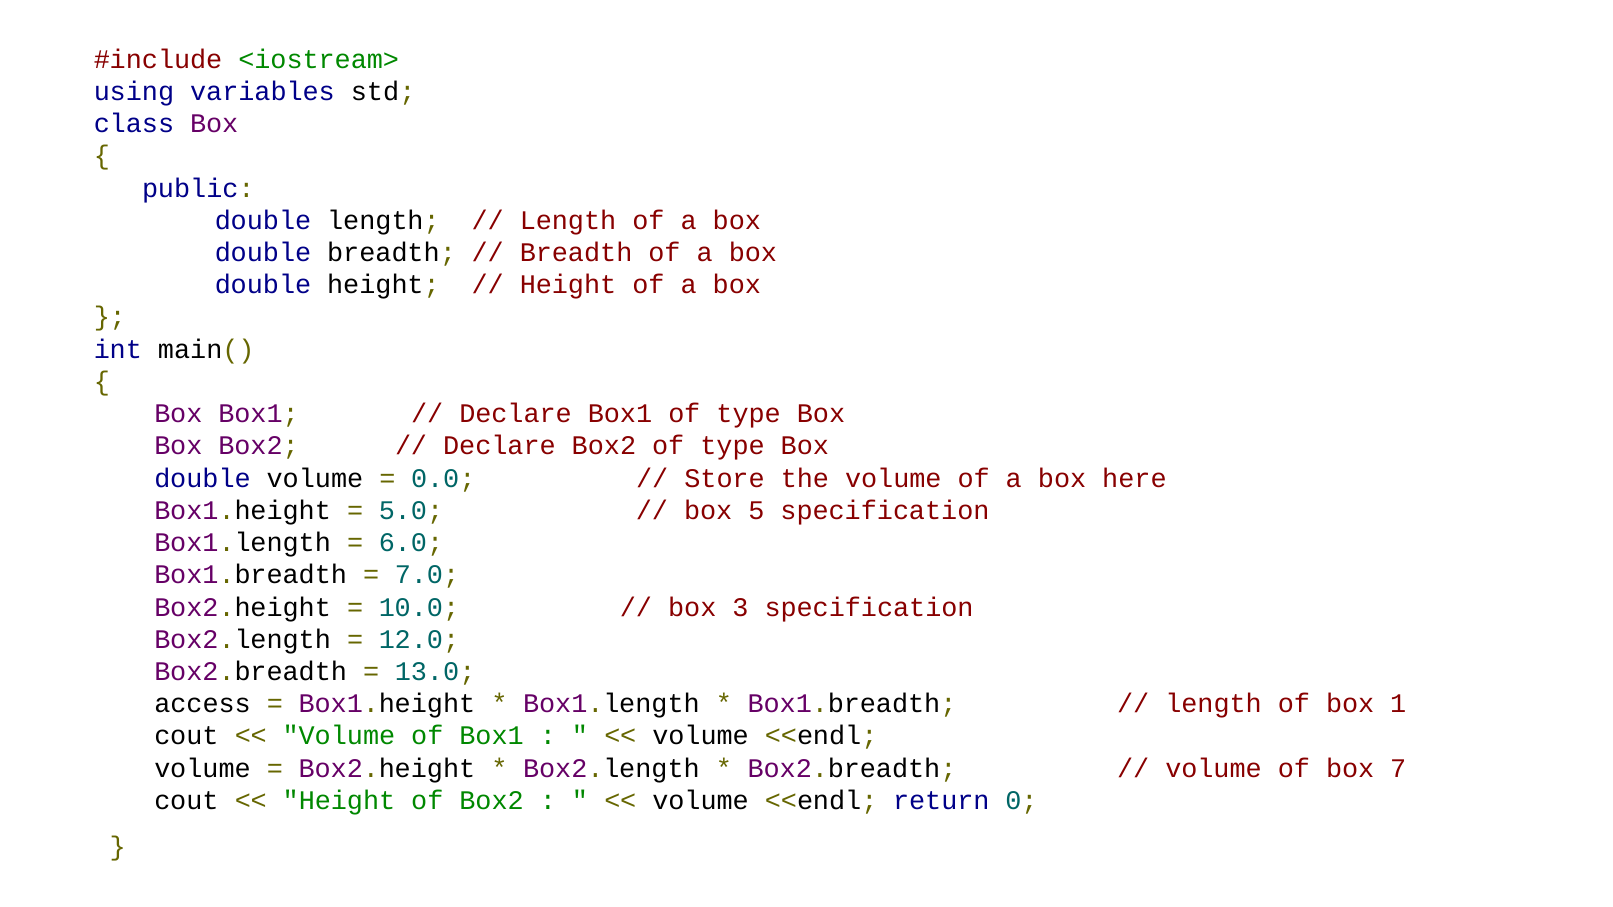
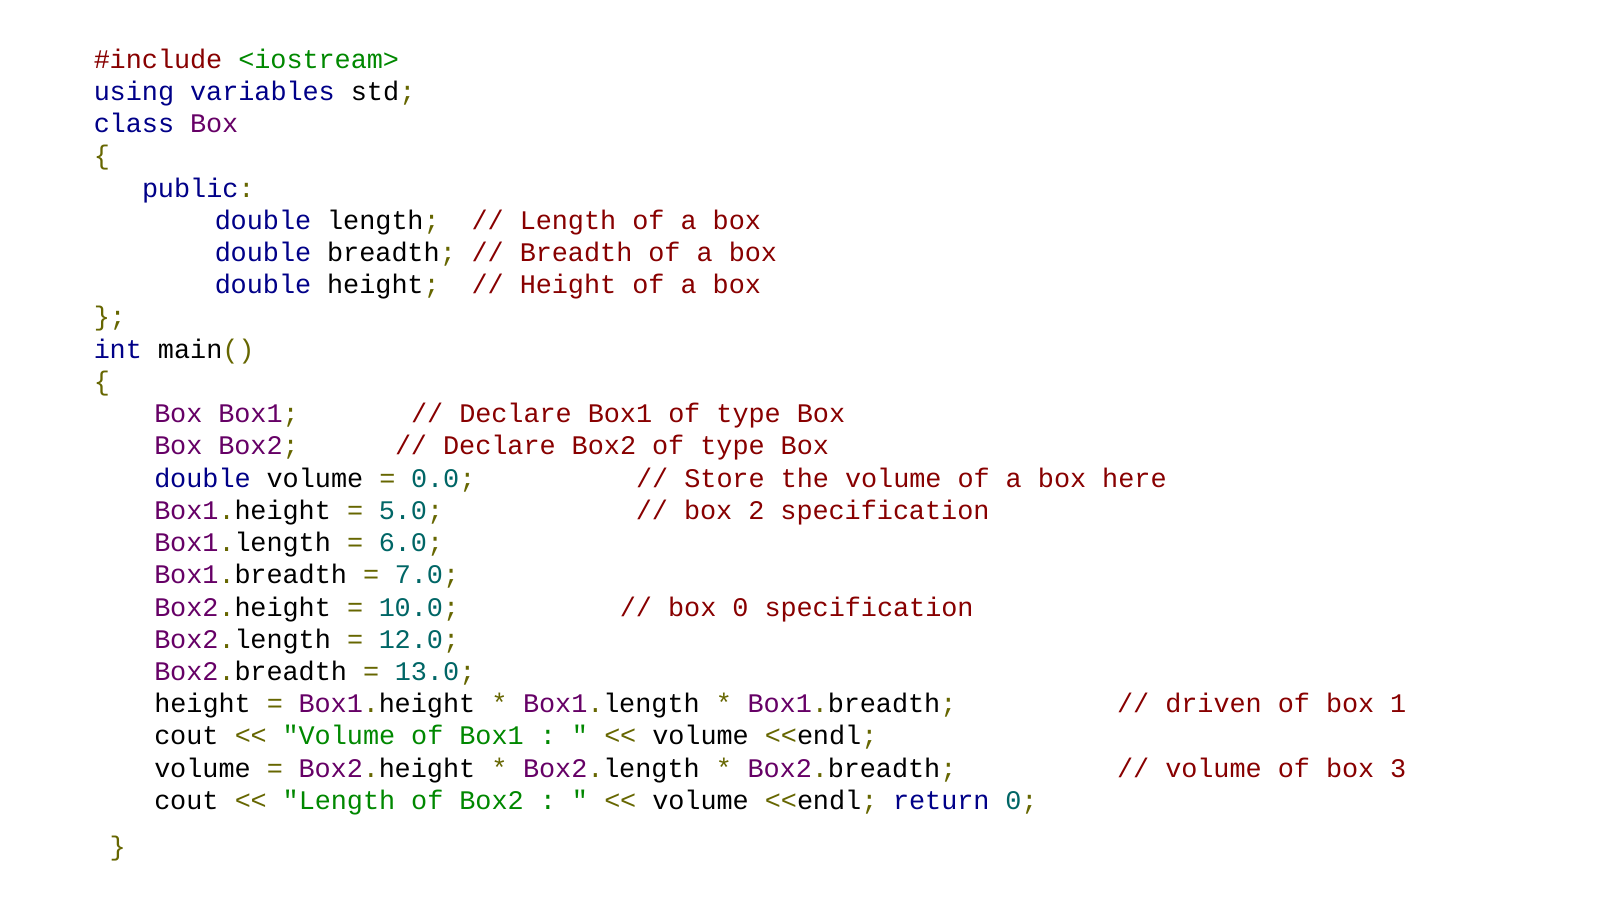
5: 5 -> 2 (756, 511)
box 3: 3 -> 0 (740, 607)
access: access -> height (203, 704)
length: length -> driven (1214, 704)
7: 7 -> 3 (1398, 769)
Height: Height -> Length (339, 801)
